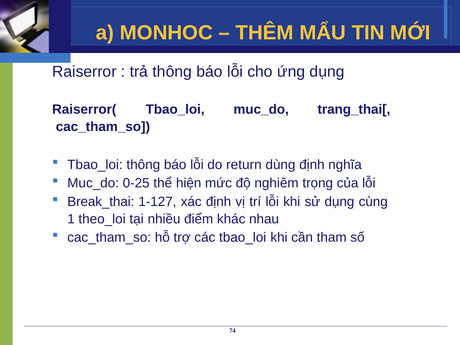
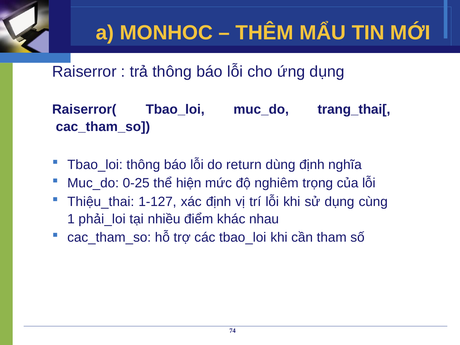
Break_thai: Break_thai -> Thiệu_thai (101, 202)
theo_loi: theo_loi -> phải_loi (102, 219)
